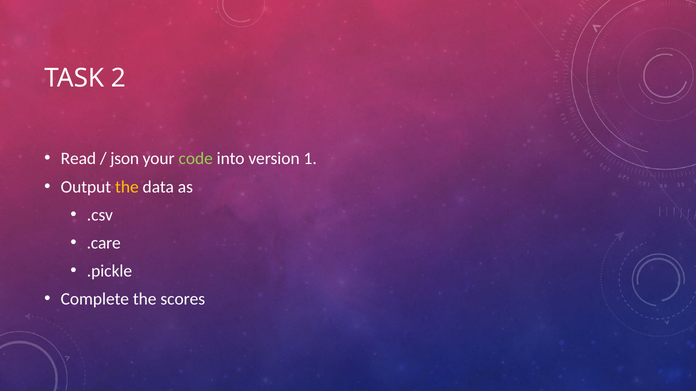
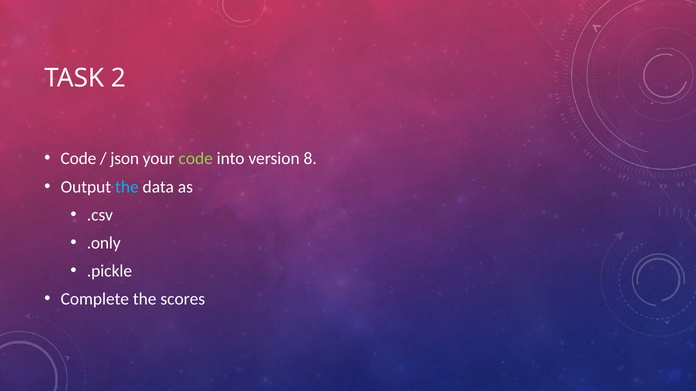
Read: Read -> Code (78, 159)
1: 1 -> 8 (310, 159)
the colour: yellow -> light blue (127, 187)
.care: .care -> .only (104, 243)
